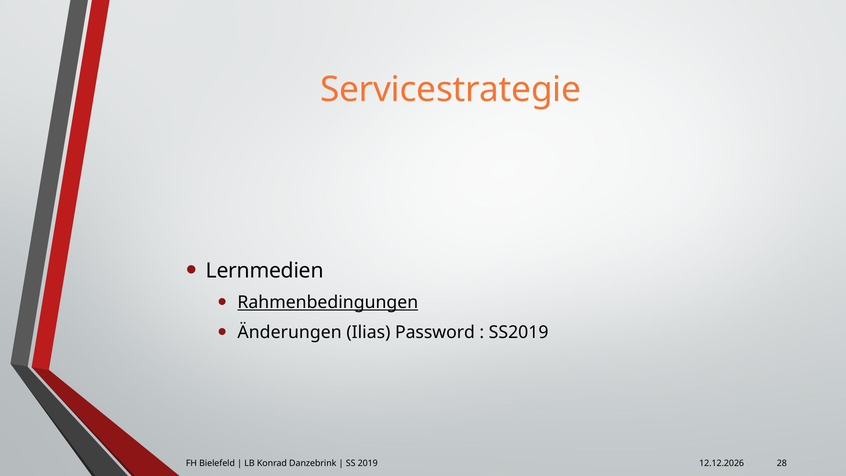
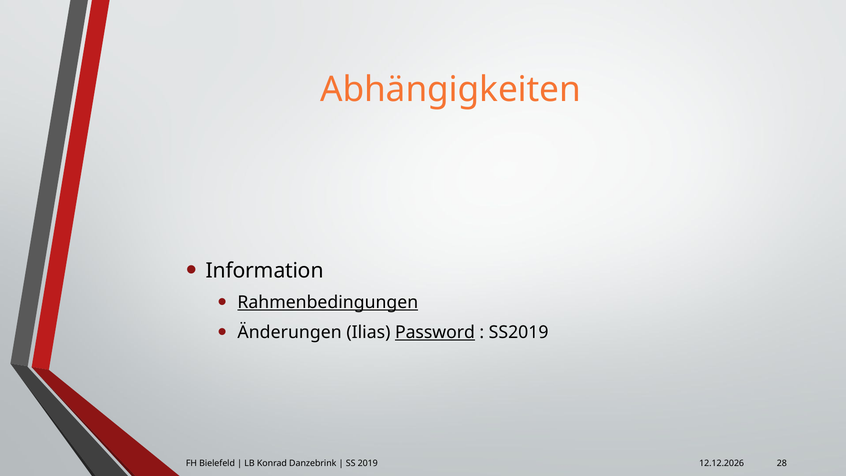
Servicestrategie: Servicestrategie -> Abhängigkeiten (451, 90)
Lernmedien: Lernmedien -> Information (265, 271)
Password underline: none -> present (435, 332)
